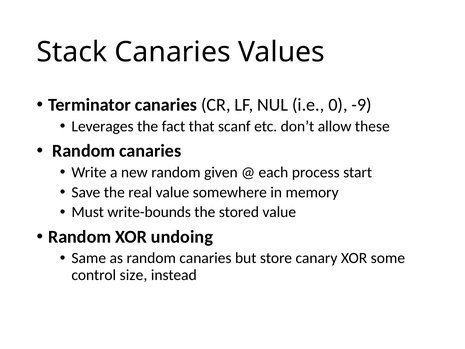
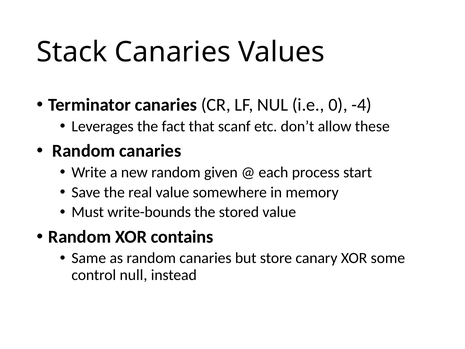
-9: -9 -> -4 (362, 105)
undoing: undoing -> contains (182, 237)
size: size -> null (133, 275)
